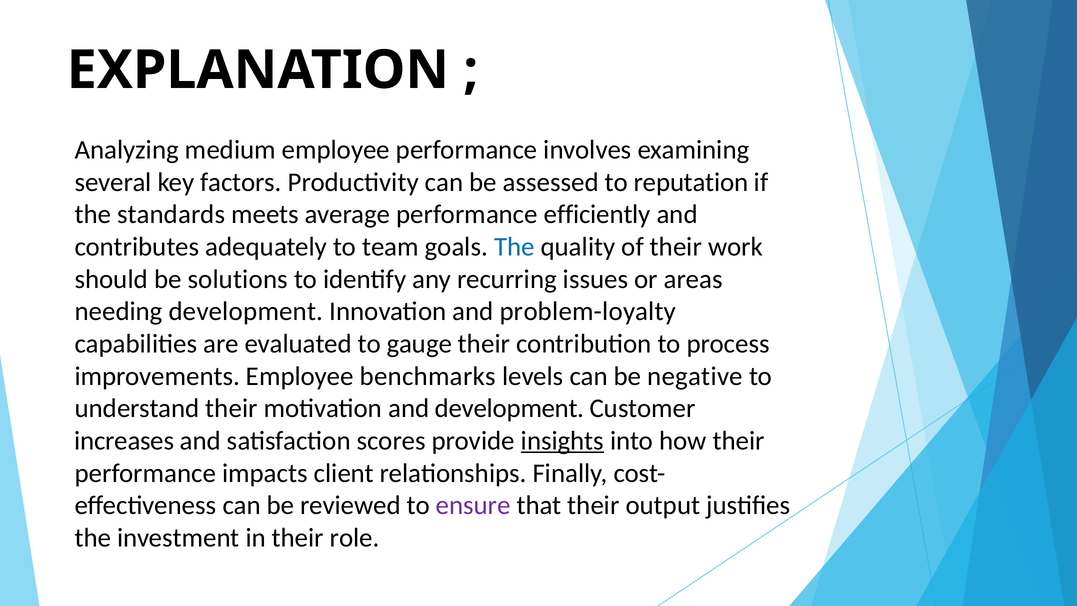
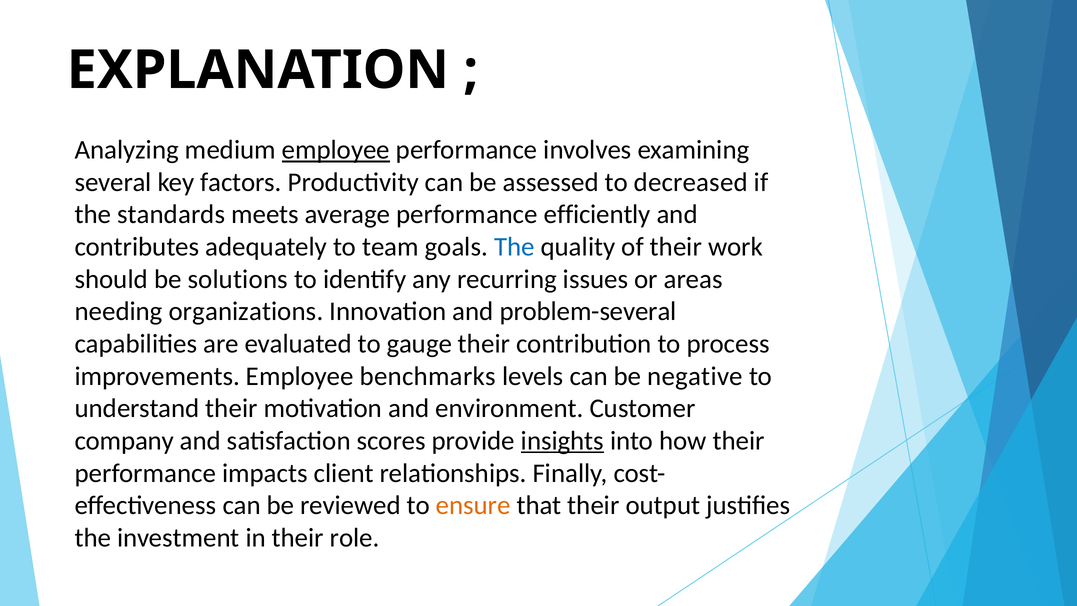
employee underline: none -> present (336, 150)
reputation: reputation -> decreased (691, 182)
needing development: development -> organizations (246, 311)
problem-loyalty: problem-loyalty -> problem-several (588, 311)
and development: development -> environment (509, 408)
increases: increases -> company (124, 441)
ensure colour: purple -> orange (473, 505)
